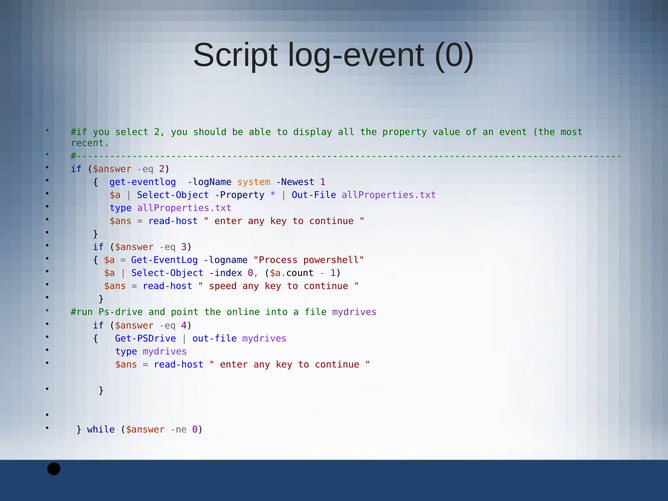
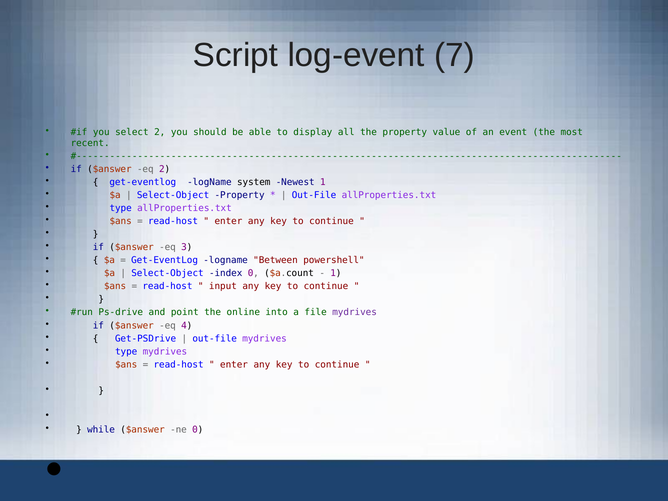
log-event 0: 0 -> 7 (454, 55)
system colour: orange -> black (254, 182)
Process: Process -> Between (275, 260)
speed: speed -> input (223, 286)
